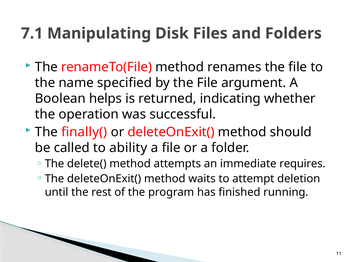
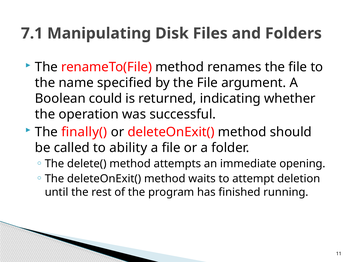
helps: helps -> could (106, 99)
requires: requires -> opening (302, 164)
